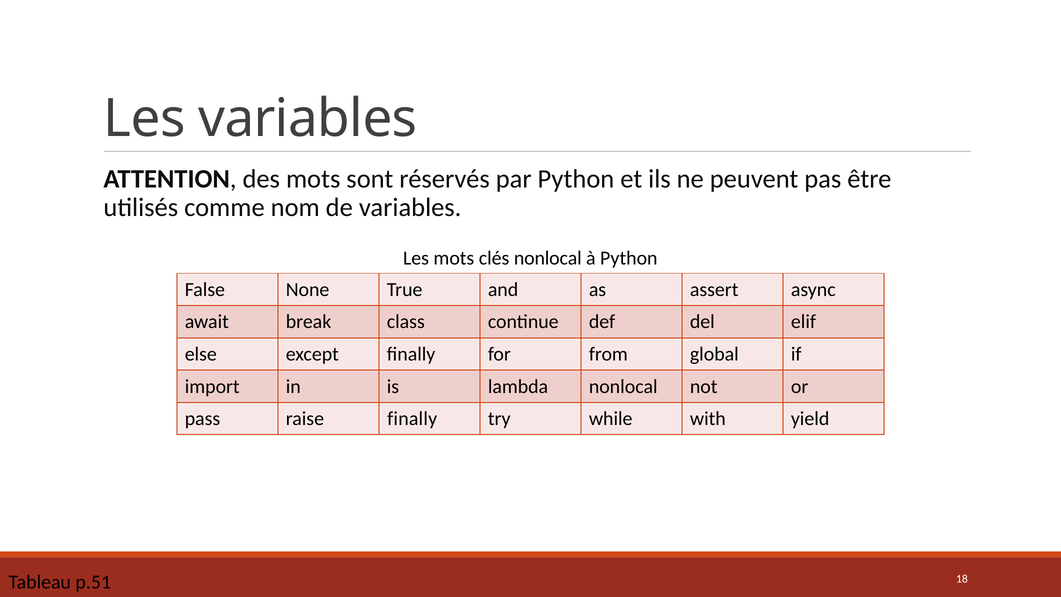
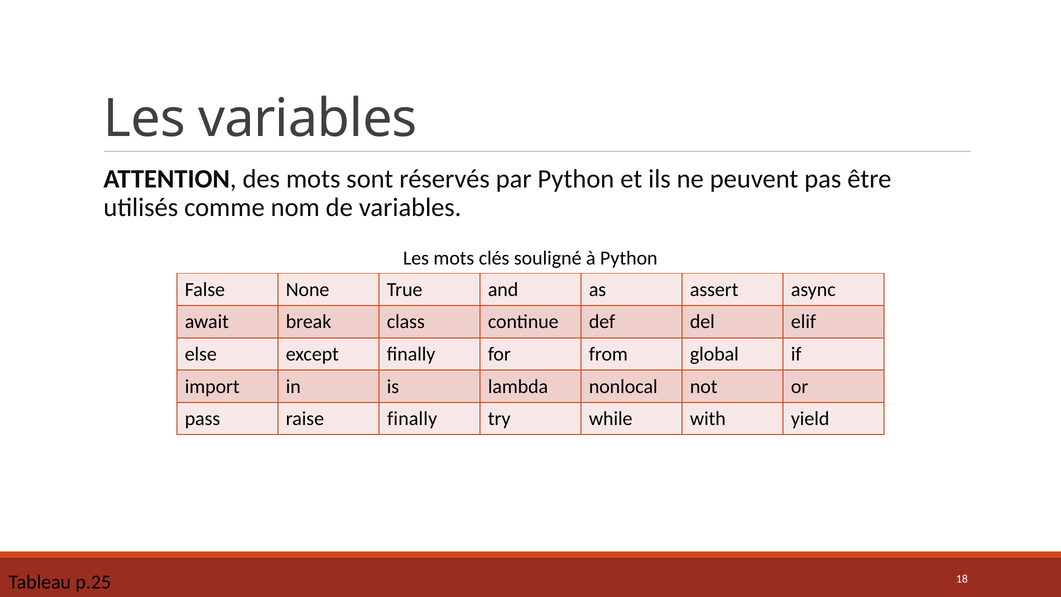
clés nonlocal: nonlocal -> souligné (548, 258)
p.51: p.51 -> p.25 (93, 582)
